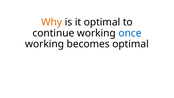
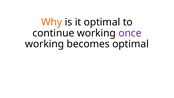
once colour: blue -> purple (130, 33)
